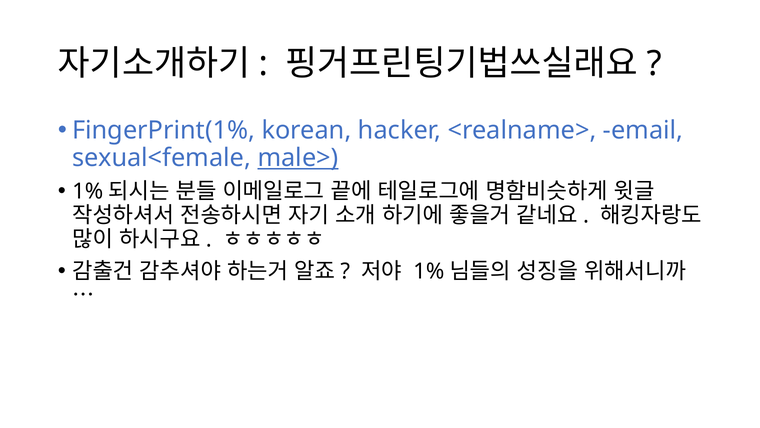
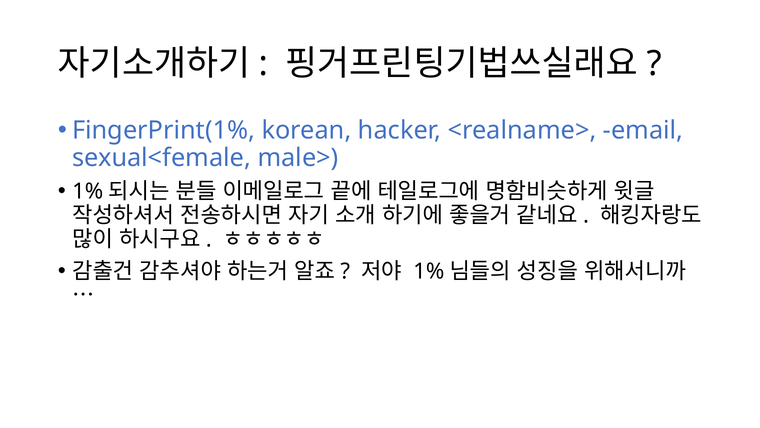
male> underline: present -> none (298, 158)
